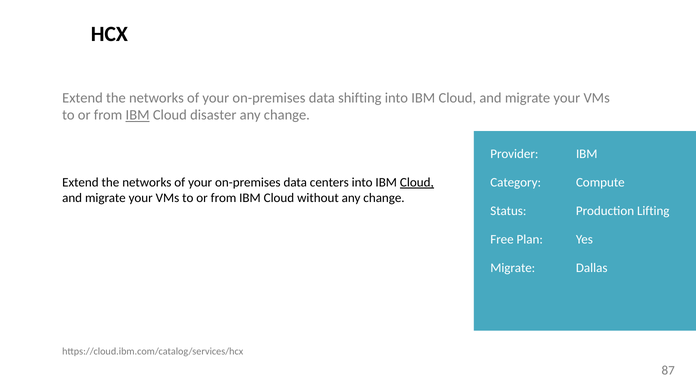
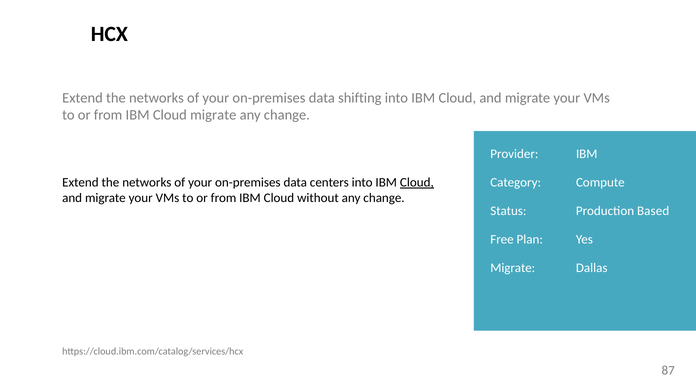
IBM underline: present -> none (138, 115)
Cloud disaster: disaster -> migrate (213, 115)
Lifting: Lifting -> Based (653, 211)
